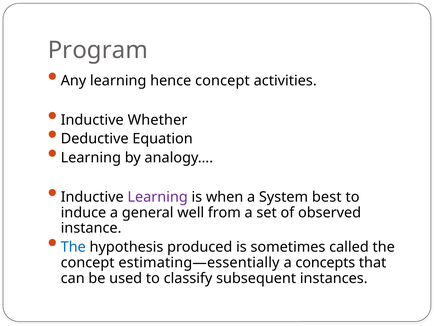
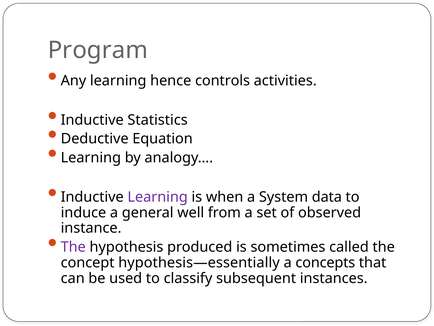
hence concept: concept -> controls (223, 81)
Whether: Whether -> Statistics (158, 120)
best: best -> data (327, 197)
The colour: blue -> purple (73, 247)
estimating—essentially: estimating—essentially -> hypothesis—essentially (199, 262)
